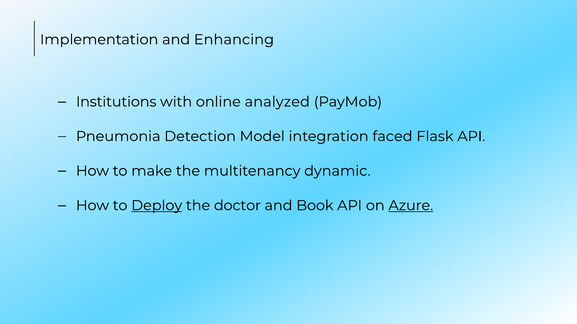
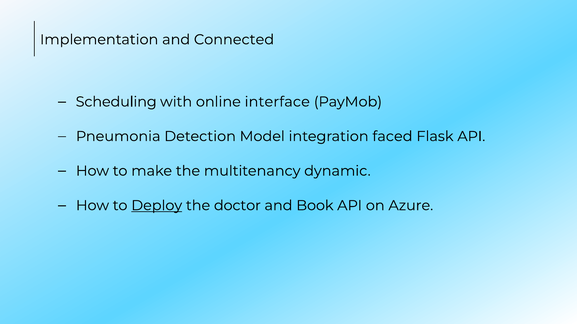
Enhancing: Enhancing -> Connected (234, 40)
Institutions: Institutions -> Scheduling (116, 102)
analyzed: analyzed -> interface (277, 102)
Azure underline: present -> none (411, 206)
